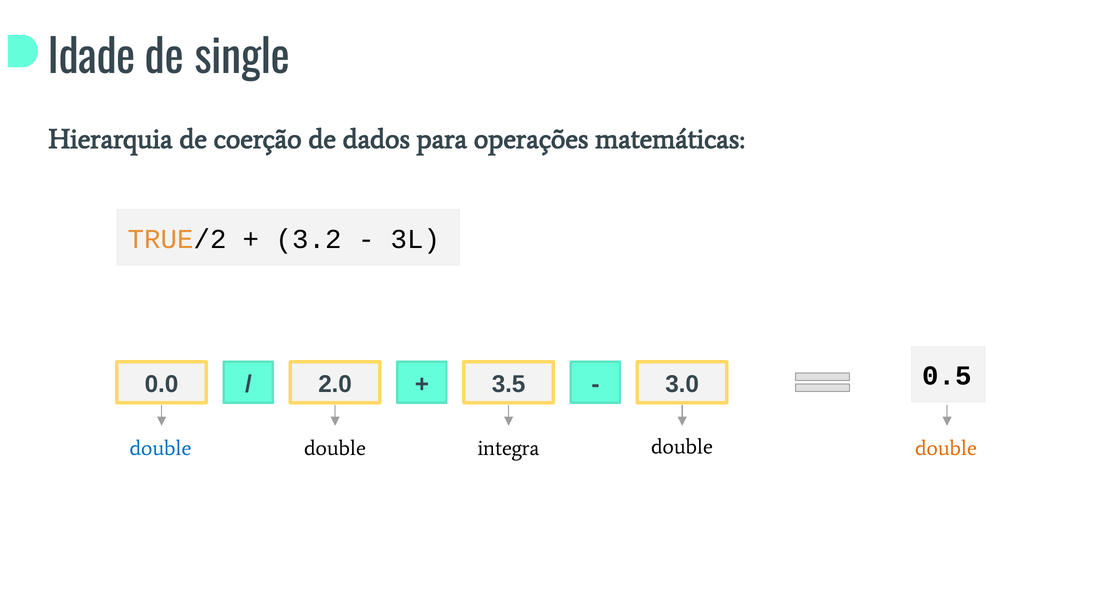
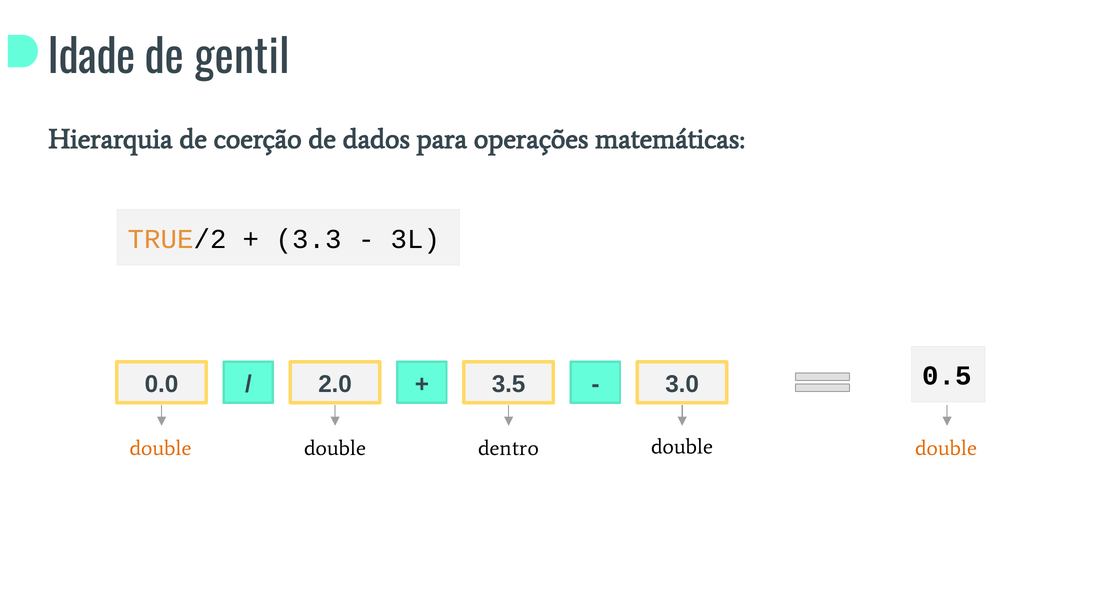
single: single -> gentil (242, 58)
3.2: 3.2 -> 3.3 (309, 239)
double colour: blue -> orange (161, 449)
integra: integra -> dentro (508, 449)
